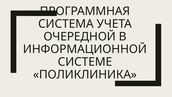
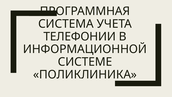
ОЧЕРЕДНОЙ: ОЧЕРЕДНОЙ -> ТЕЛЕФОНИИ (80, 36)
